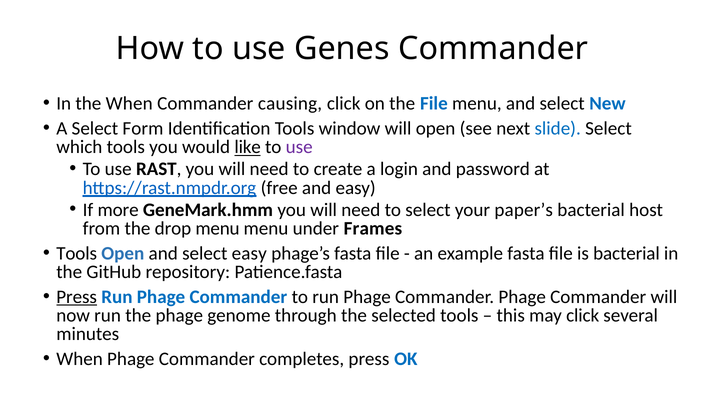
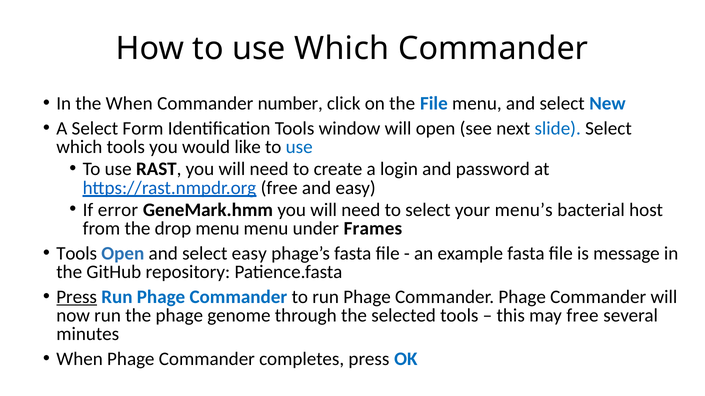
use Genes: Genes -> Which (342, 49)
causing: causing -> number (290, 104)
like underline: present -> none (248, 147)
use colour: purple -> blue (299, 147)
more: more -> error (118, 210)
paper’s: paper’s -> menu’s (524, 210)
is bacterial: bacterial -> message (626, 254)
may click: click -> free (582, 316)
